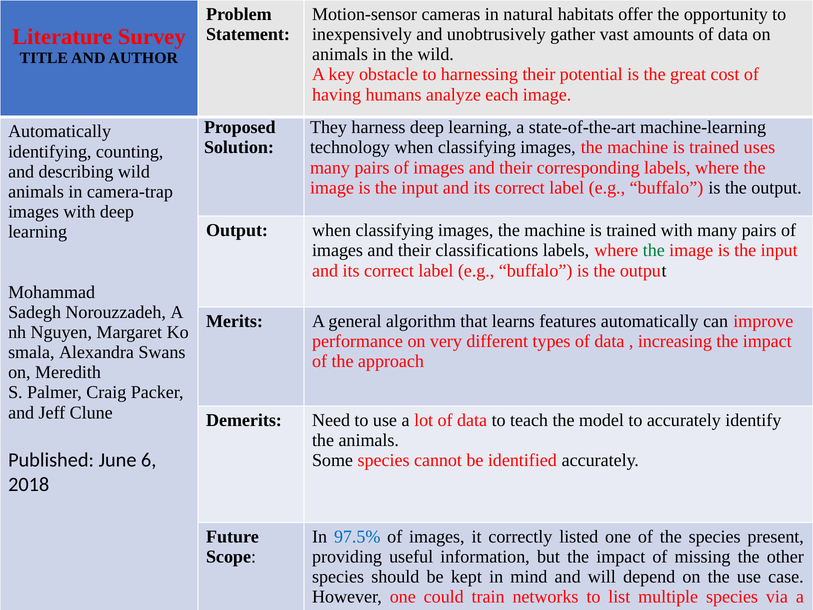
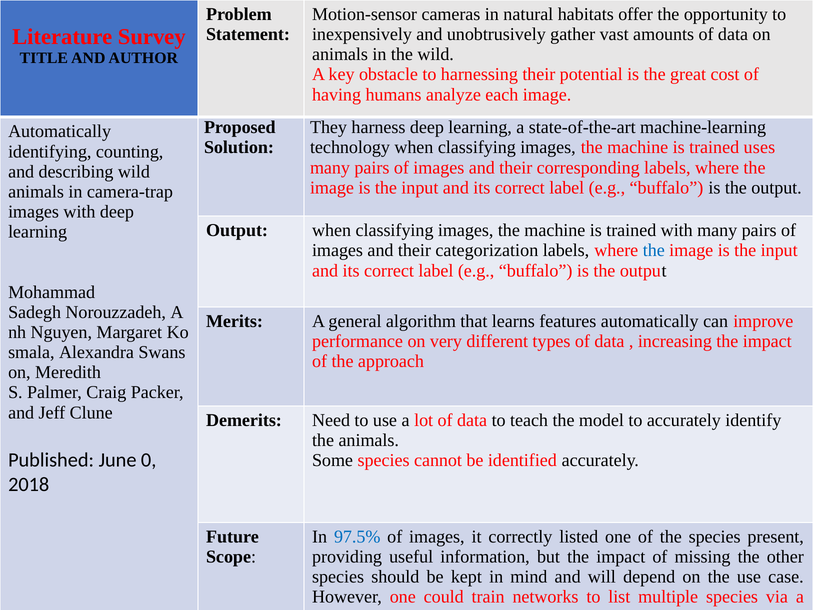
classifications: classifications -> categorization (487, 250)
the colour: green -> blue (654, 250)
6: 6 -> 0 (149, 460)
